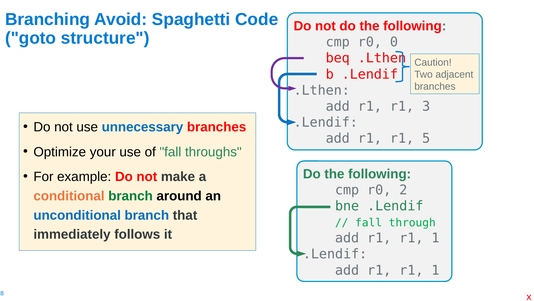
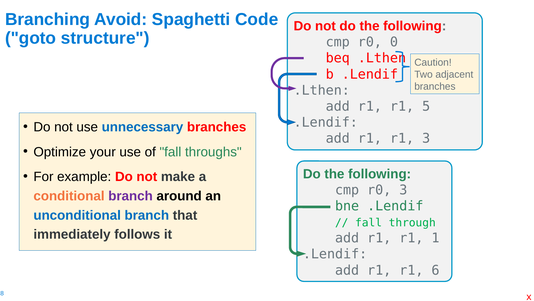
3: 3 -> 5 (426, 106)
r1 5: 5 -> 3 (426, 138)
r0 2: 2 -> 3 (403, 190)
branch colour: green -> purple (131, 196)
1: 1 -> 6 (435, 270)
